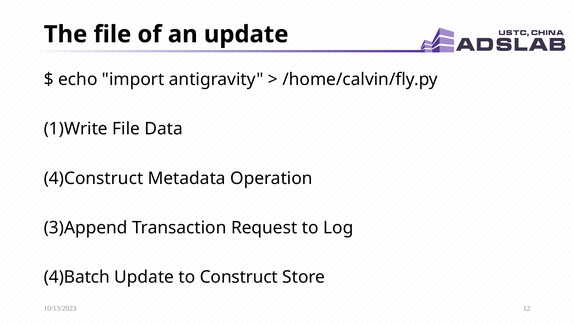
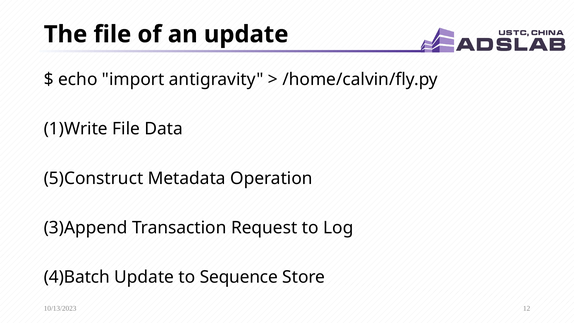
4)Construct: 4)Construct -> 5)Construct (94, 178)
Construct: Construct -> Sequence (239, 277)
